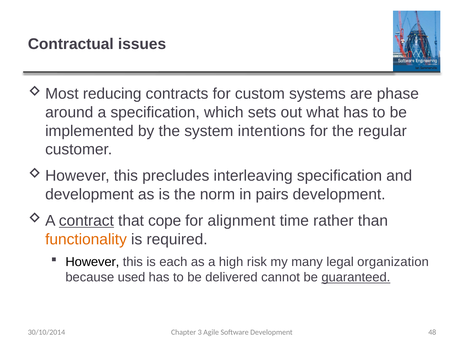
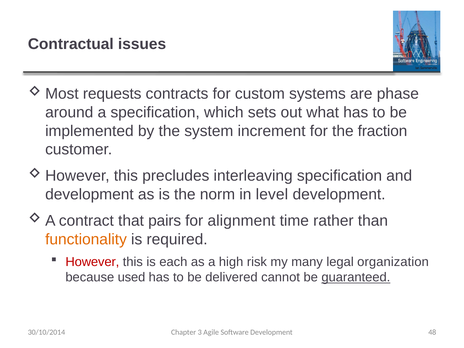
reducing: reducing -> requests (112, 94)
intentions: intentions -> increment (272, 131)
regular: regular -> fraction (383, 131)
pairs: pairs -> level (272, 194)
contract underline: present -> none (86, 221)
cope: cope -> pairs (165, 221)
However colour: black -> red (92, 262)
